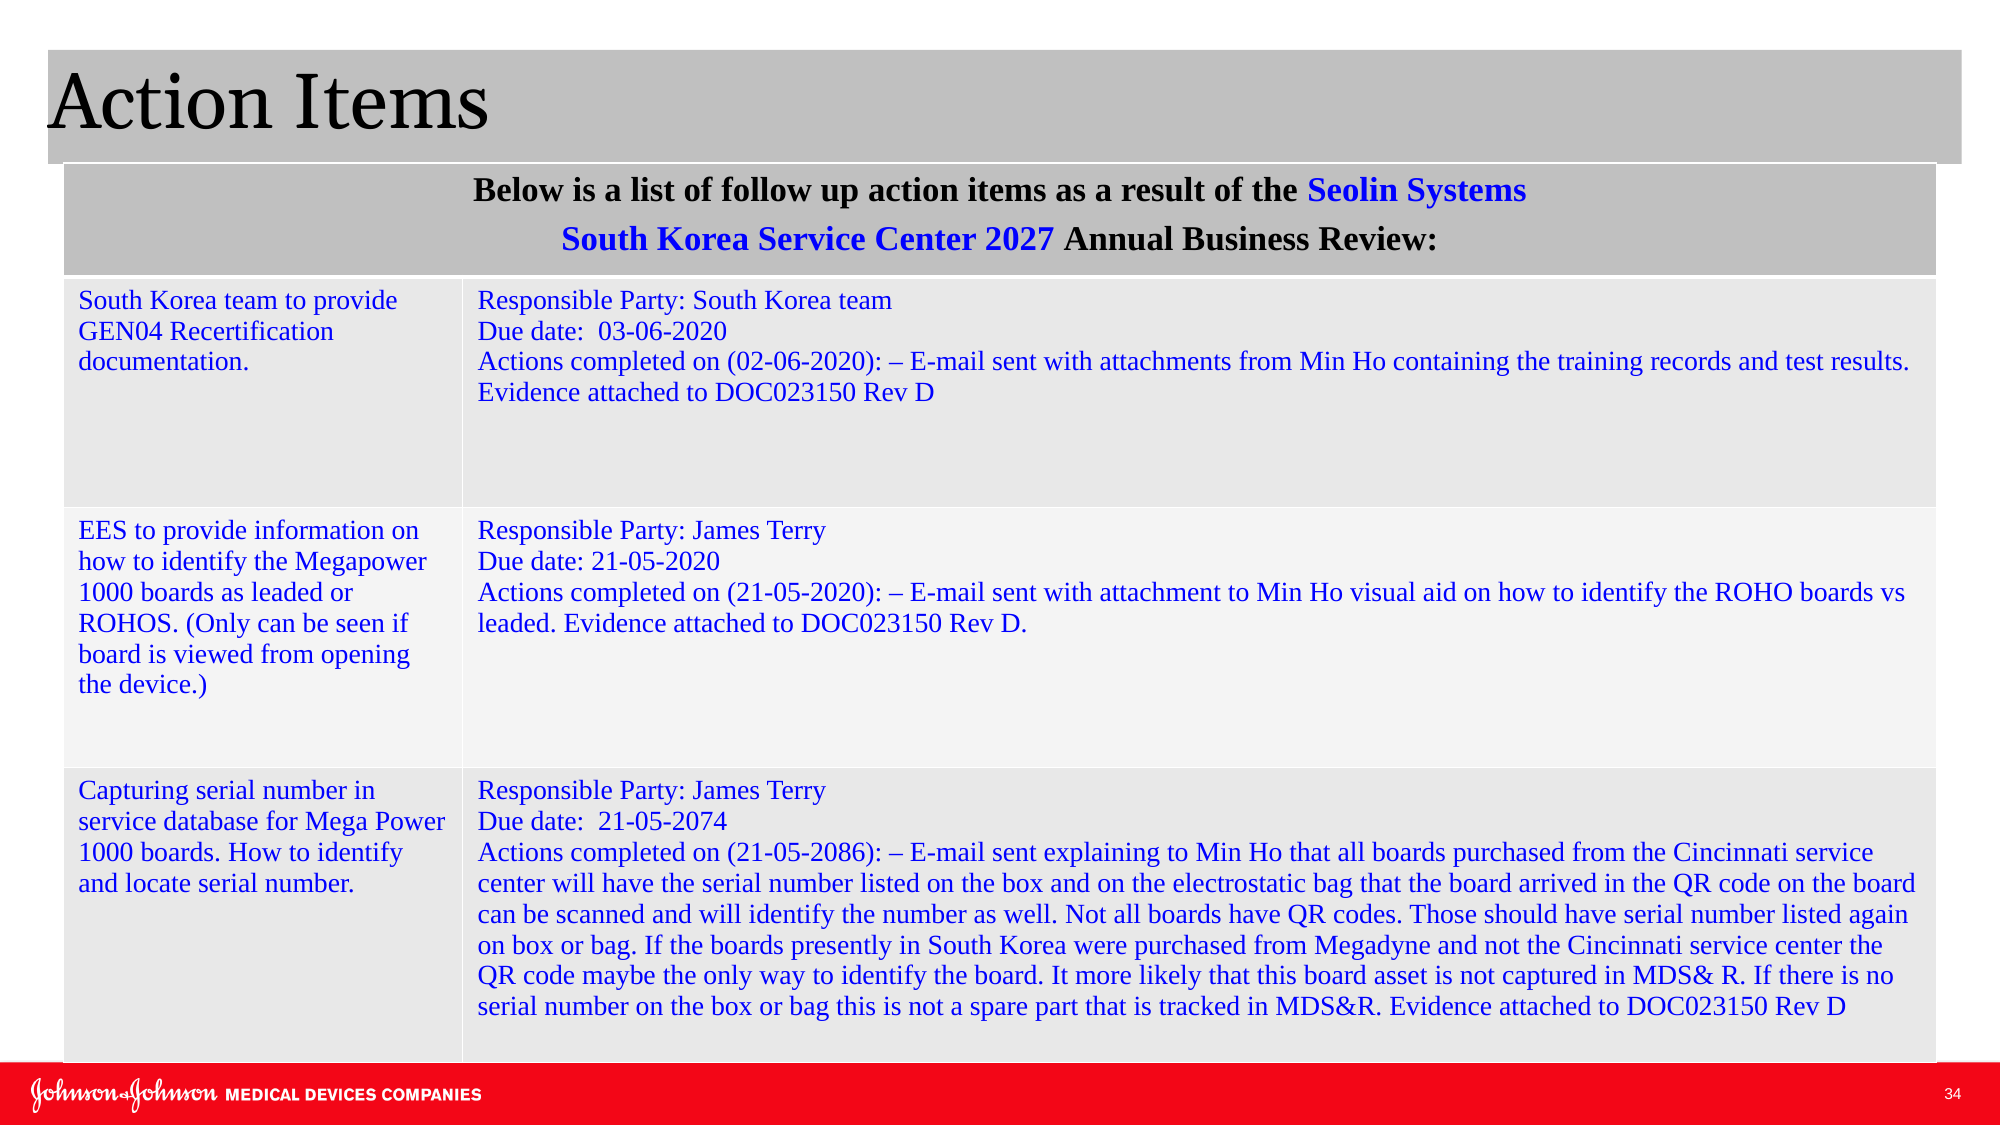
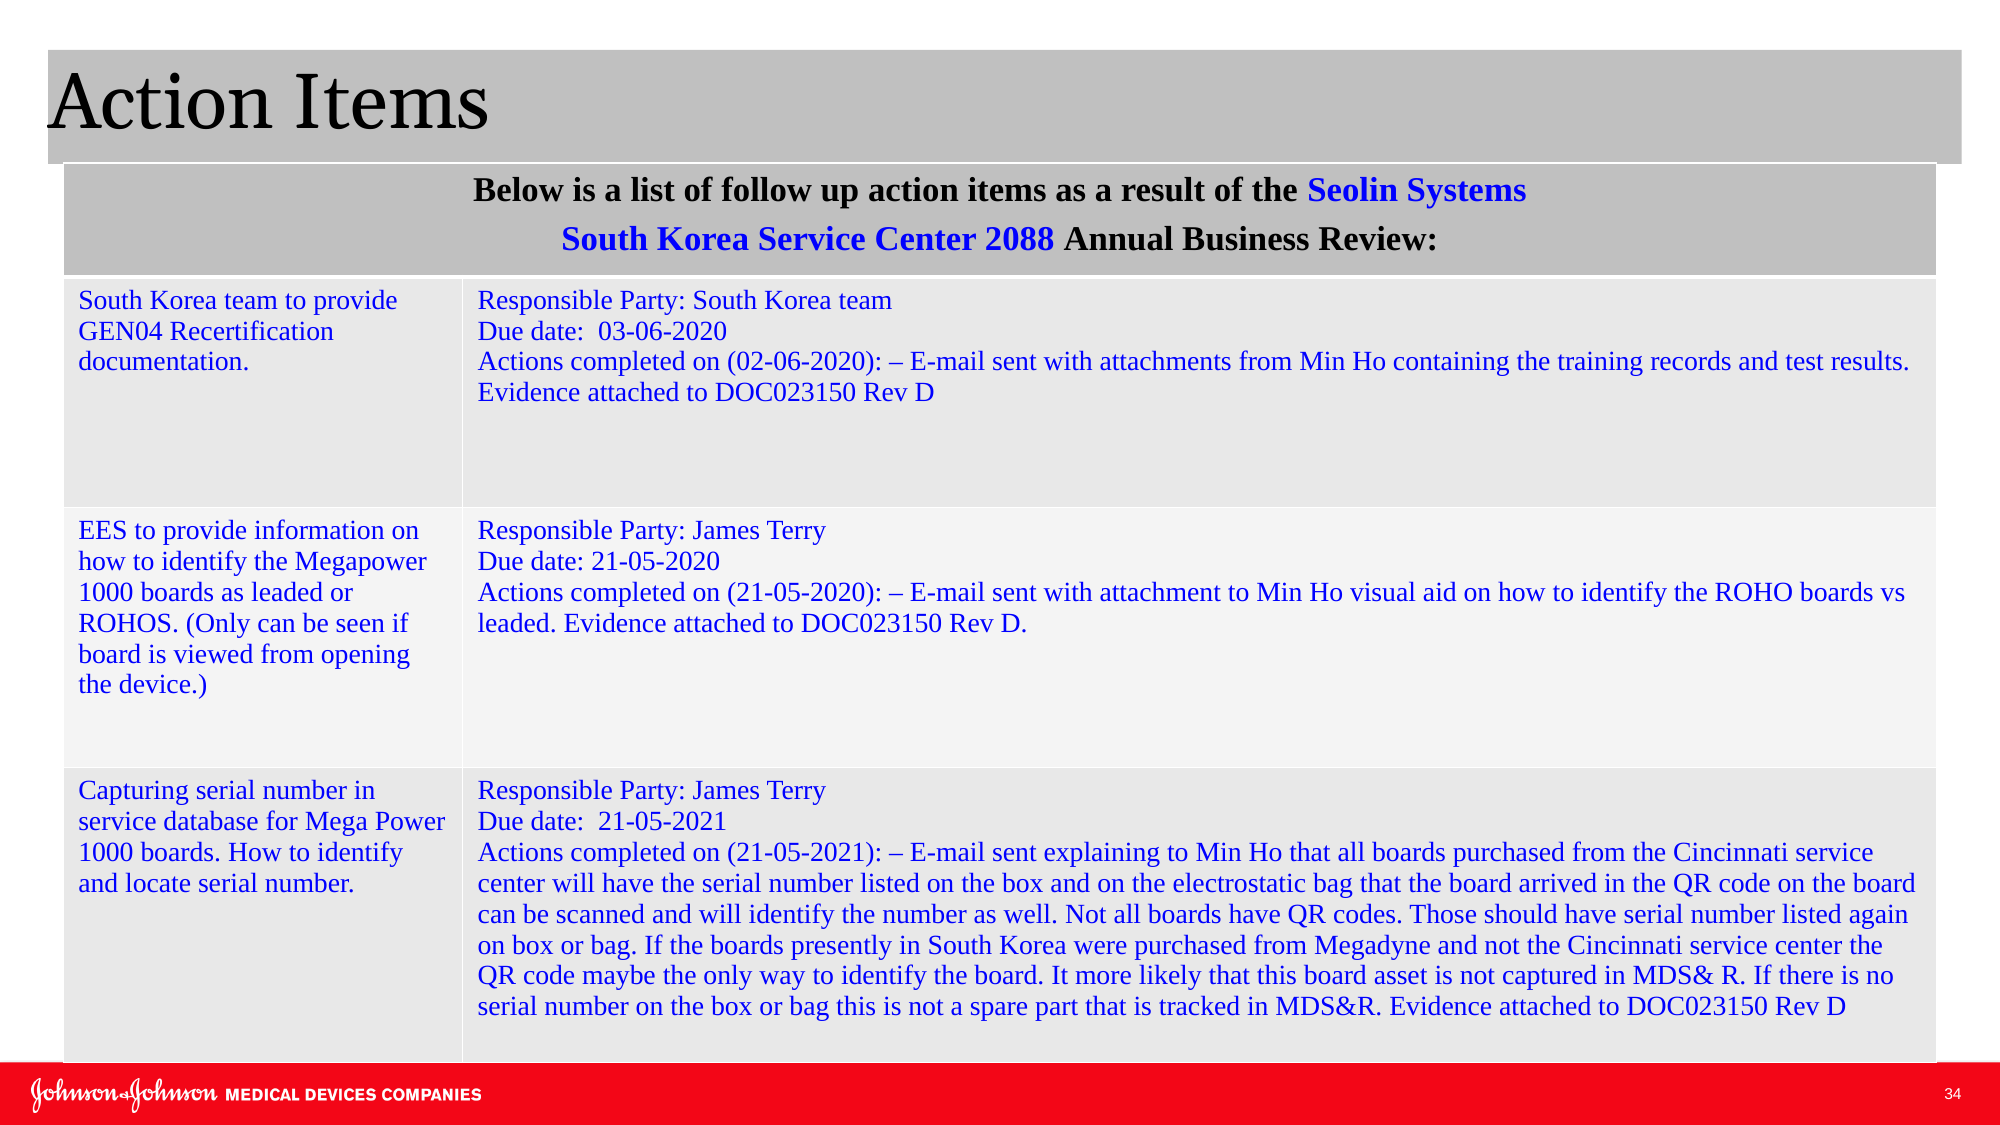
2027: 2027 -> 2088 (1020, 239)
date 21-05-2074: 21-05-2074 -> 21-05-2021 (663, 821)
on 21-05-2086: 21-05-2086 -> 21-05-2021 (805, 852)
